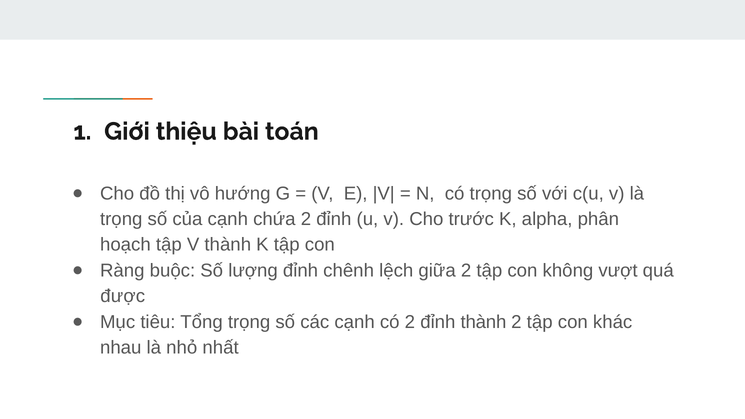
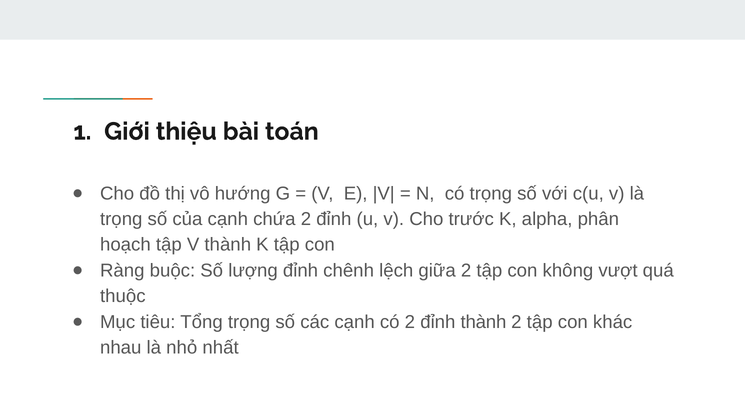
được: được -> thuộc (123, 296)
